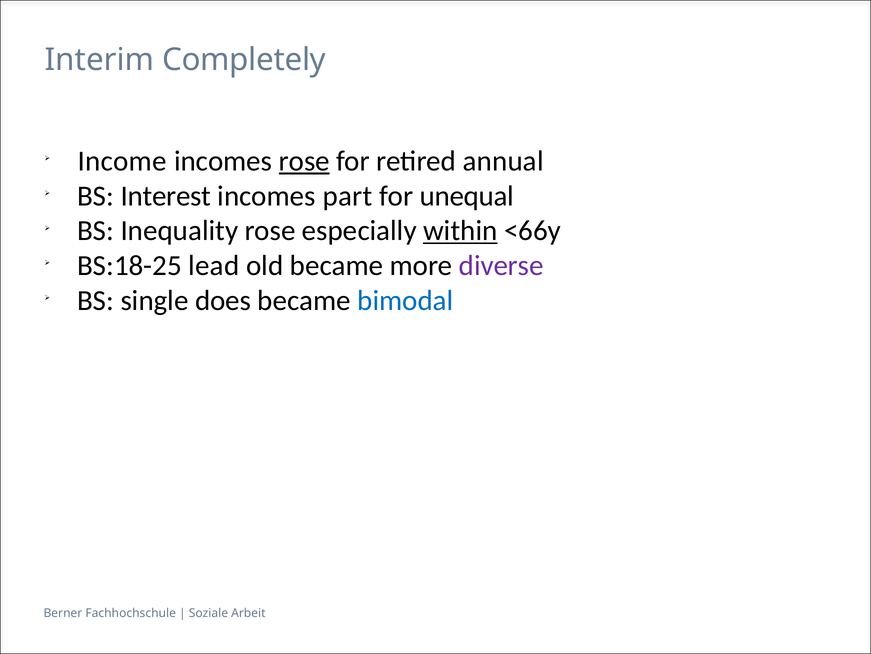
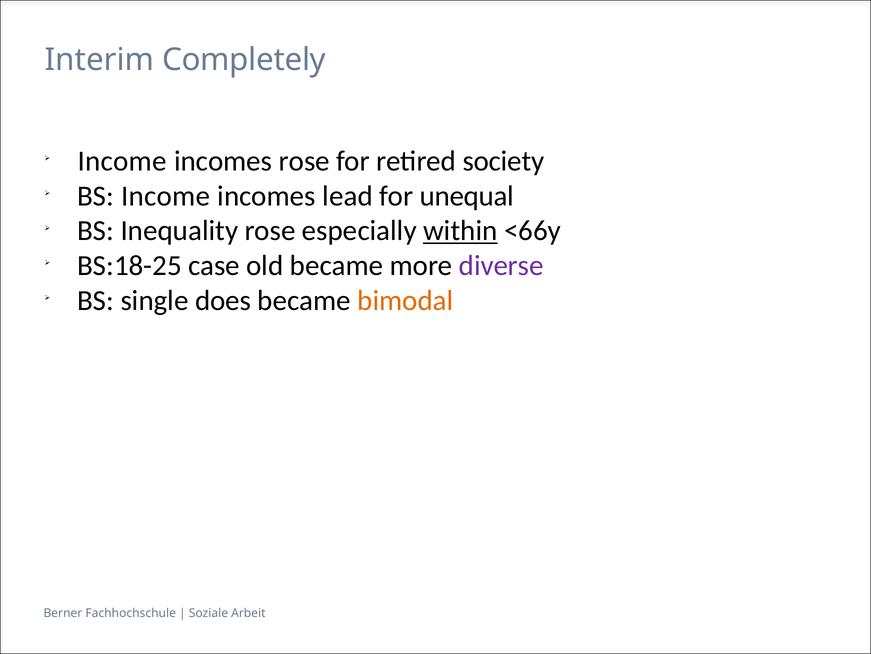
rose underline: present -> none (304, 161)
annual: annual -> society (503, 161)
BS Interest: Interest -> Income (166, 196)
part: part -> lead (348, 196)
lead: lead -> case (214, 265)
bimodal colour: blue -> orange (405, 300)
